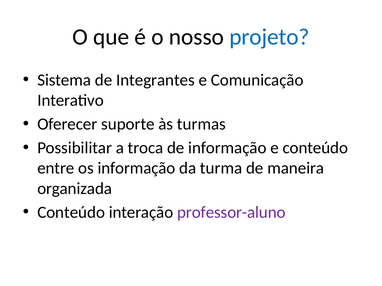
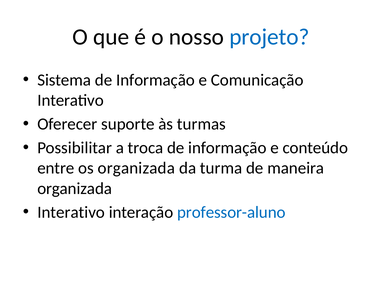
Sistema de Integrantes: Integrantes -> Informação (155, 80)
os informação: informação -> organizada (136, 168)
Conteúdo: Conteúdo -> Interativo (71, 213)
professor-aluno colour: purple -> blue (231, 213)
